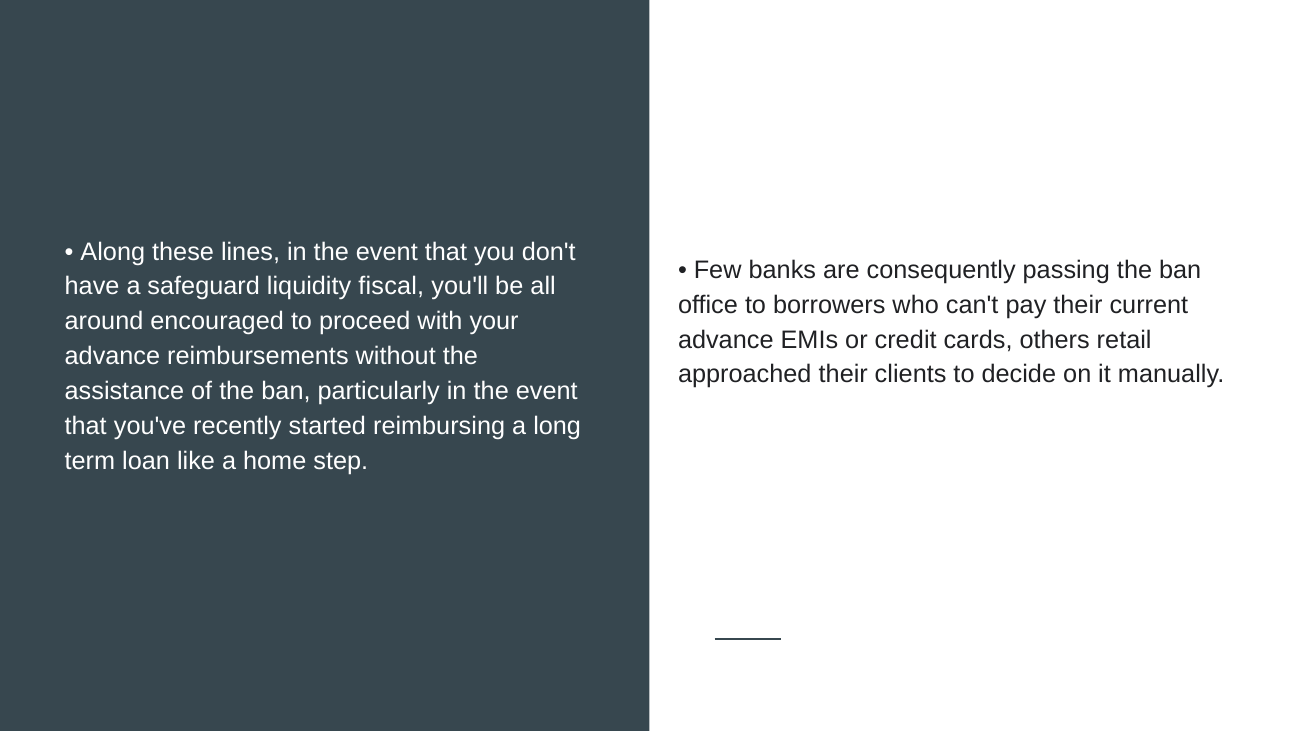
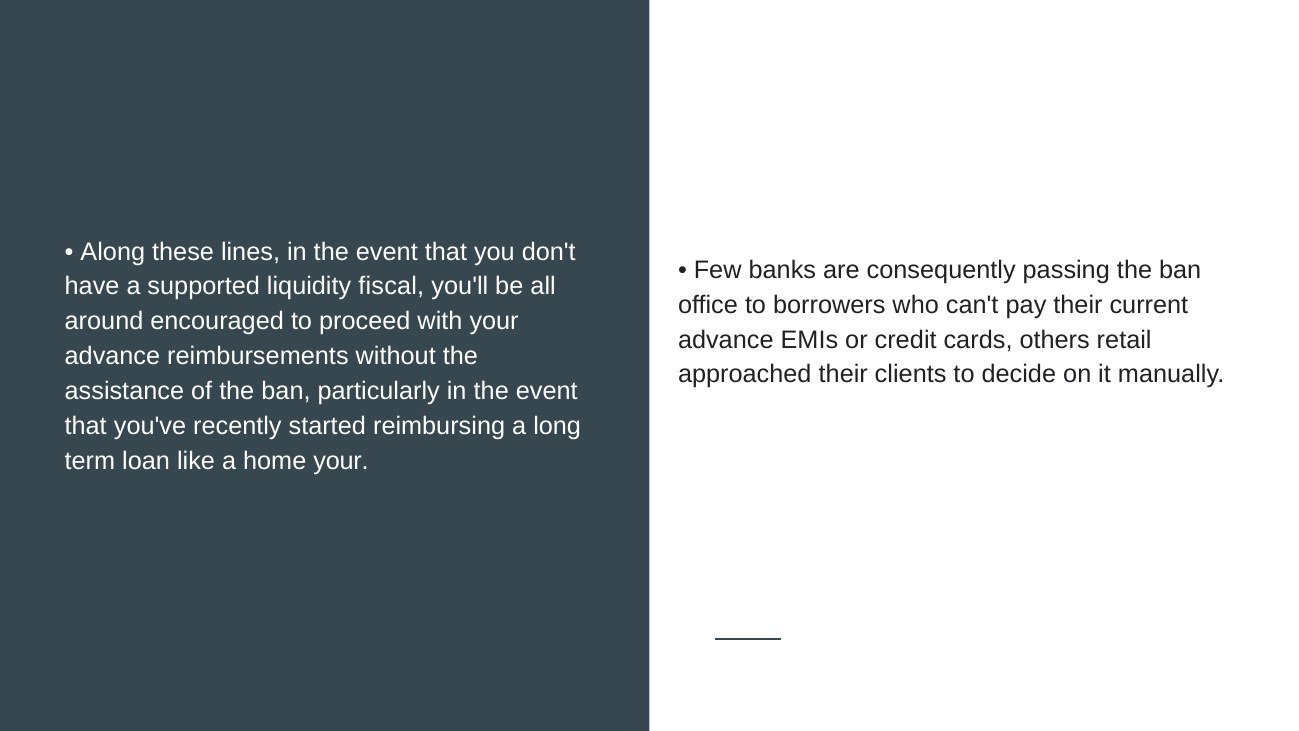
safeguard: safeguard -> supported (204, 286)
home step: step -> your (341, 461)
